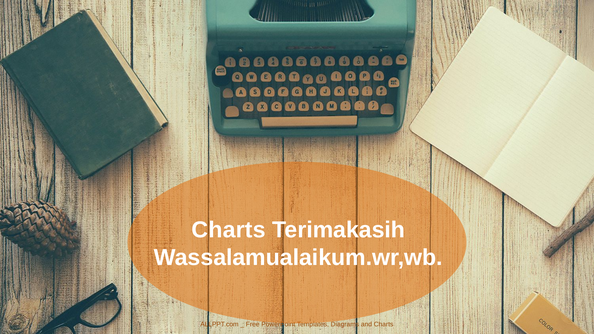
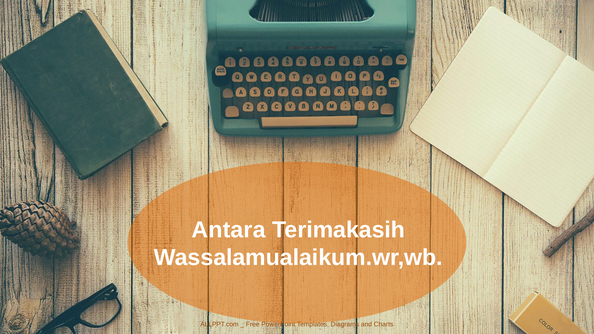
Charts: Charts -> Antara (229, 230)
